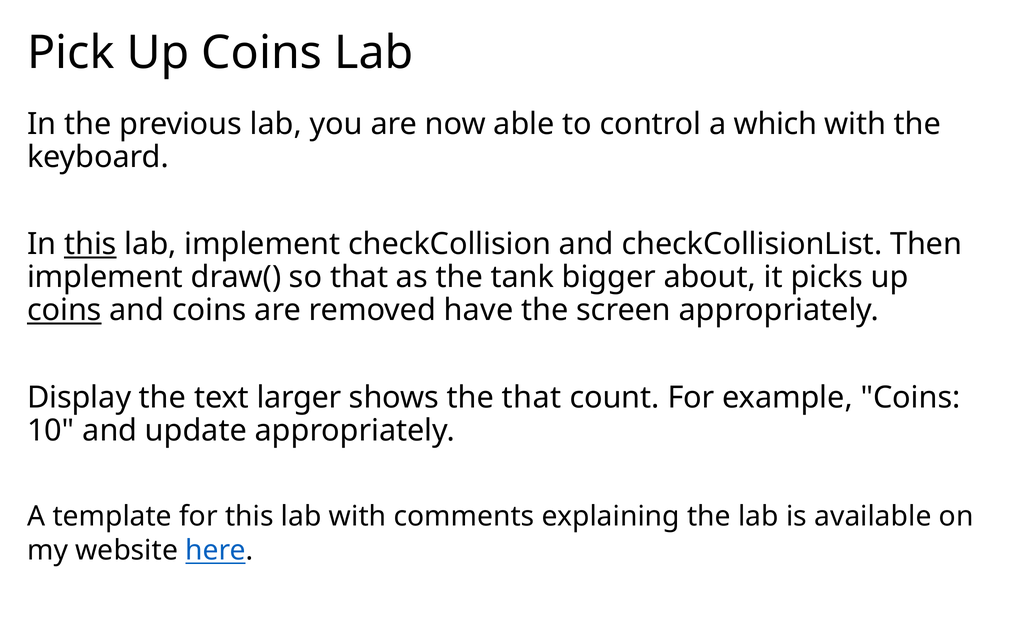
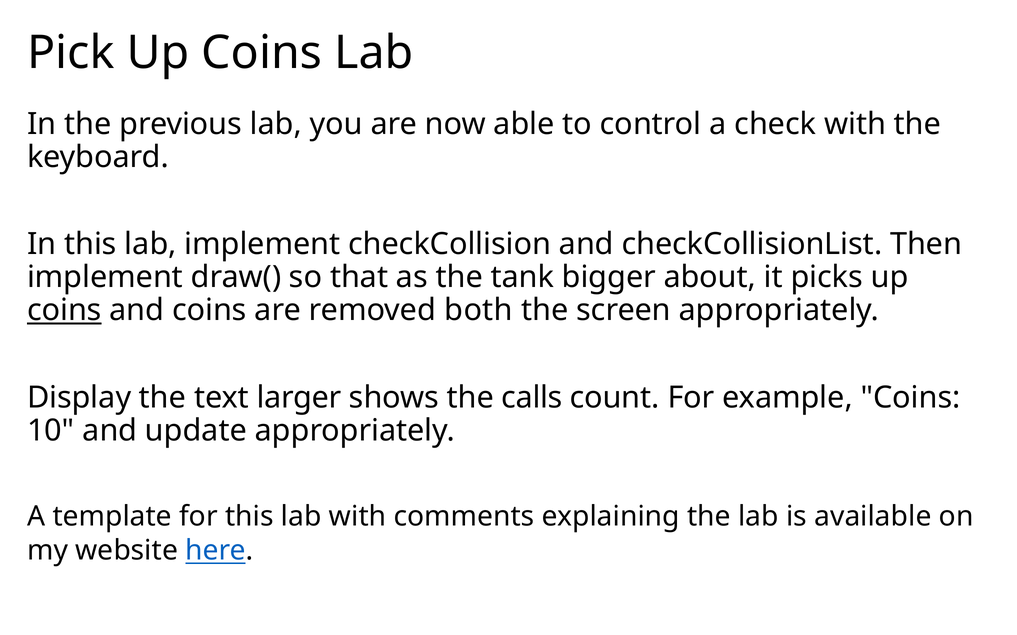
which: which -> check (775, 124)
this underline: present -> none (90, 244)
have: have -> both (479, 311)
the that: that -> calls (532, 398)
